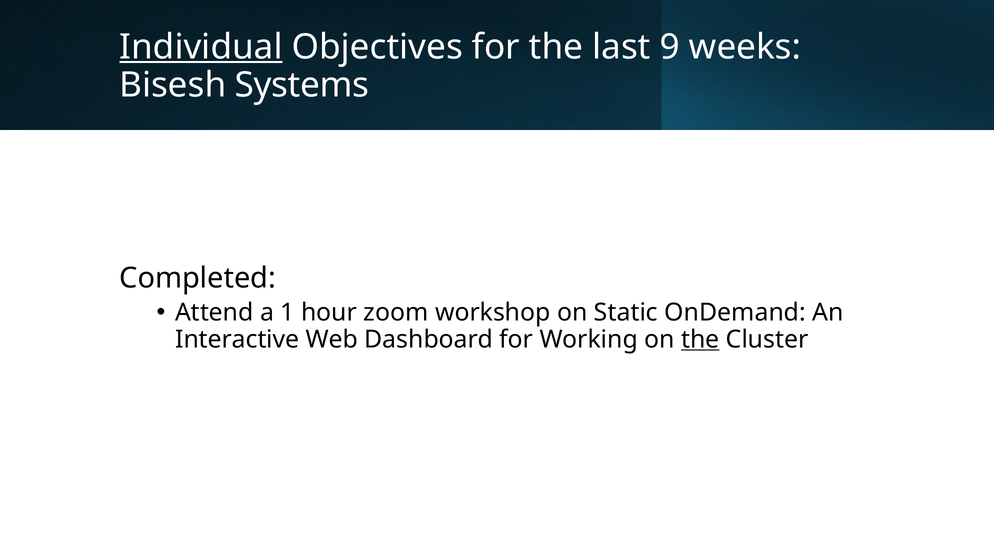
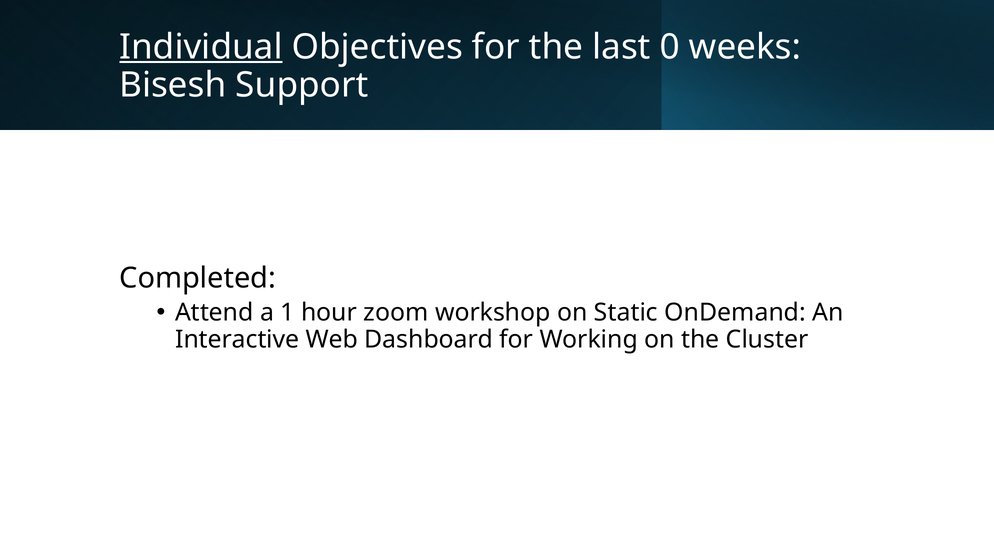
9: 9 -> 0 (670, 47)
Systems: Systems -> Support (302, 85)
the underline: present -> none (700, 339)
